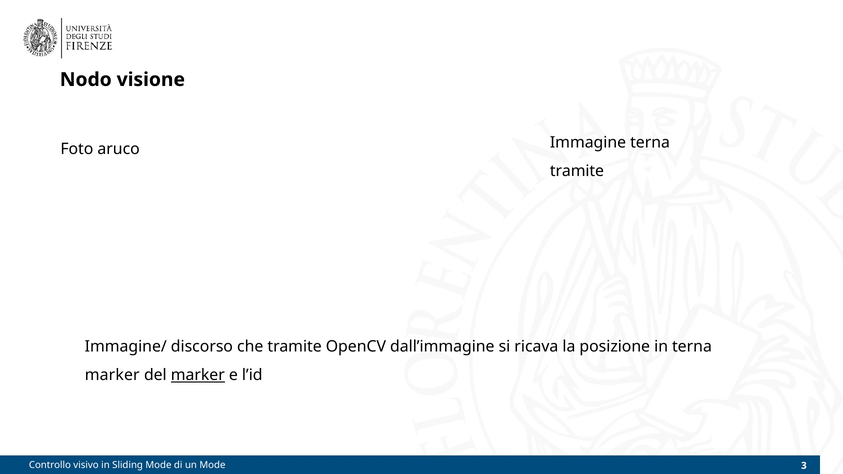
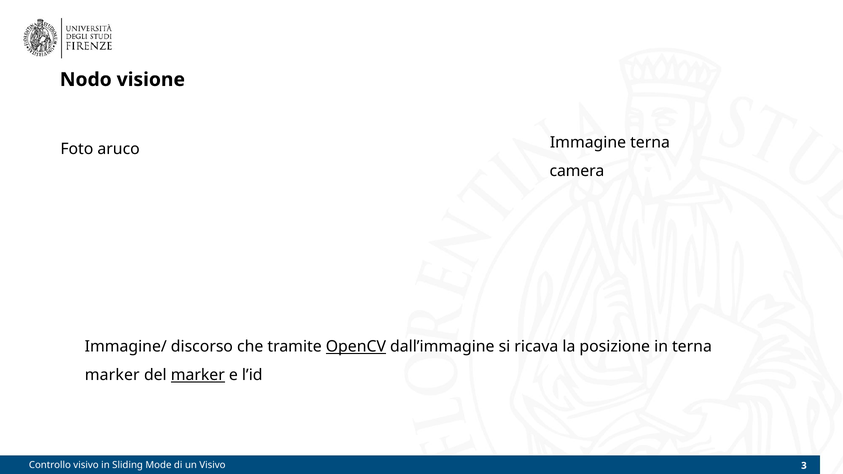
tramite: tramite -> camera (577, 171)
OpenCV underline: none -> present (356, 347)
un Mode: Mode -> Visivo (212, 465)
